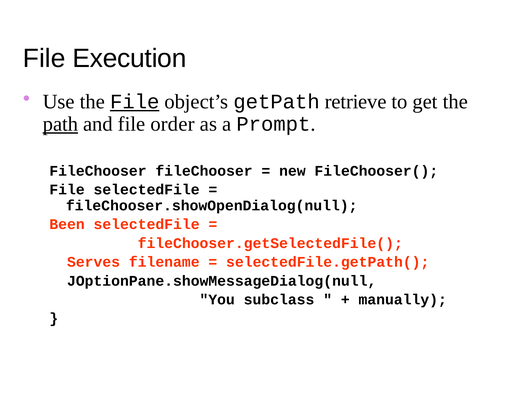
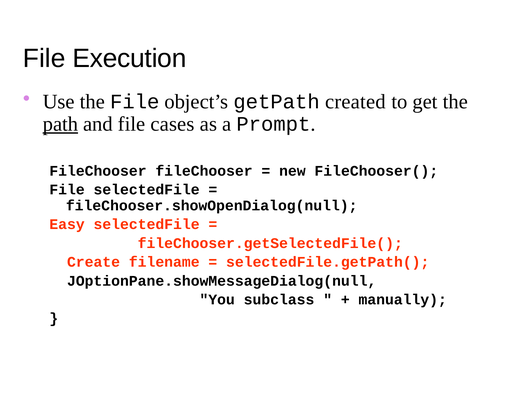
File underline: present -> none (135, 102)
retrieve: retrieve -> created (355, 102)
order: order -> cases (172, 124)
Been: Been -> Easy (67, 224)
Serves: Serves -> Create (94, 262)
